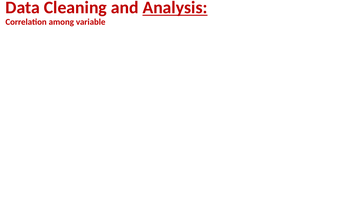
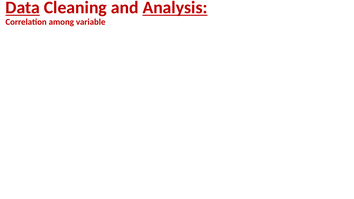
Data underline: none -> present (23, 8)
